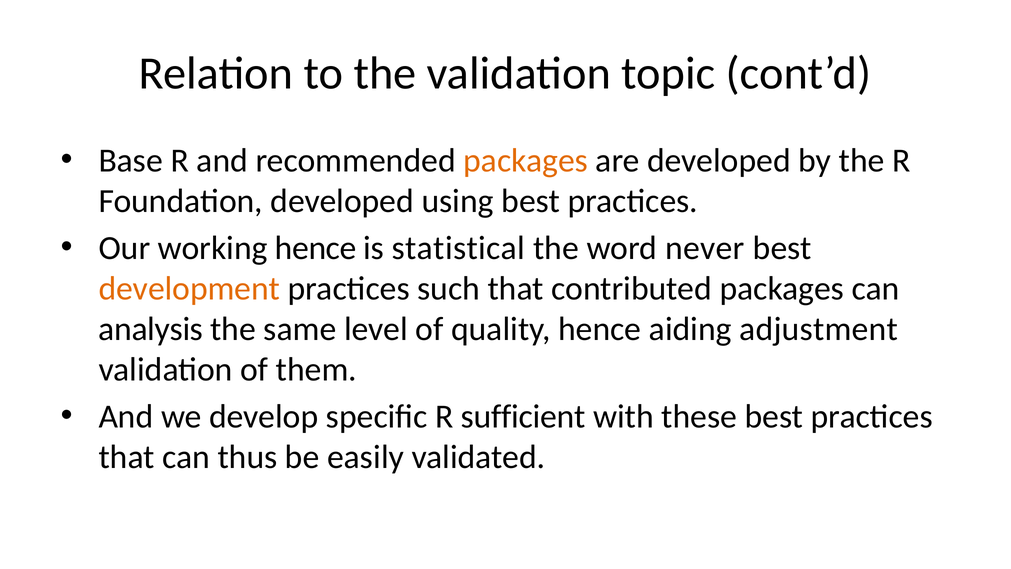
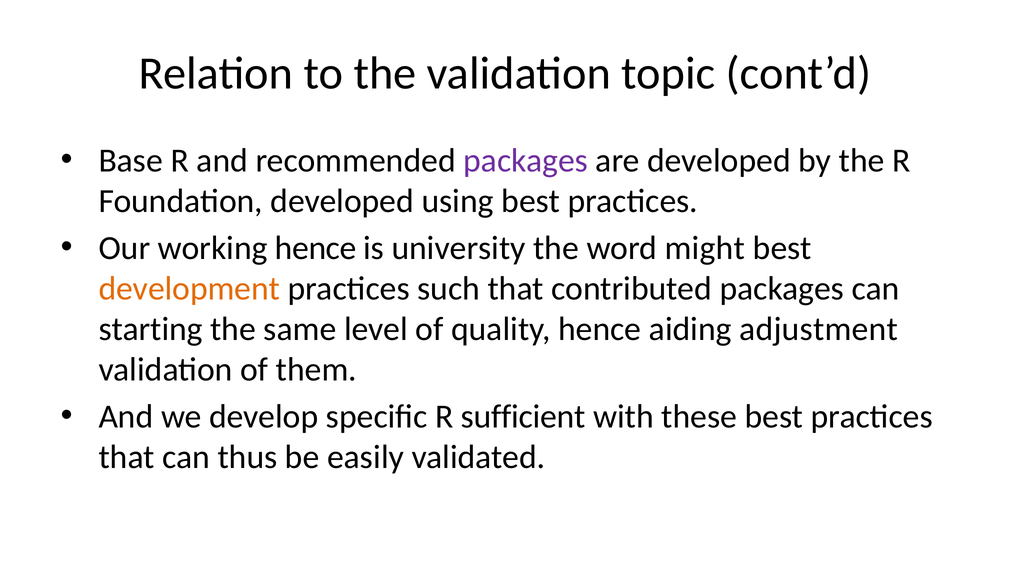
packages colour: orange -> purple (526, 160)
statistical: statistical -> university (459, 248)
never: never -> might (705, 248)
analysis: analysis -> starting (151, 329)
